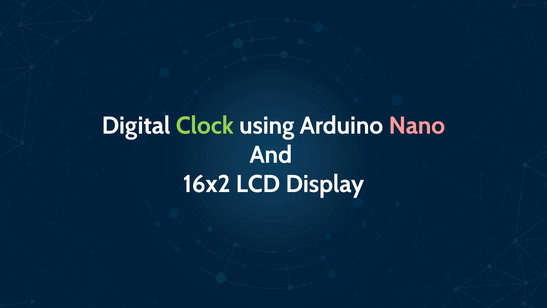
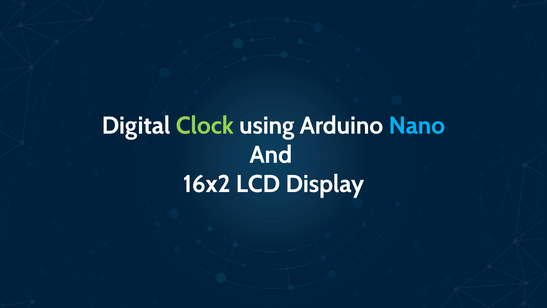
Nano colour: pink -> light blue (417, 125)
